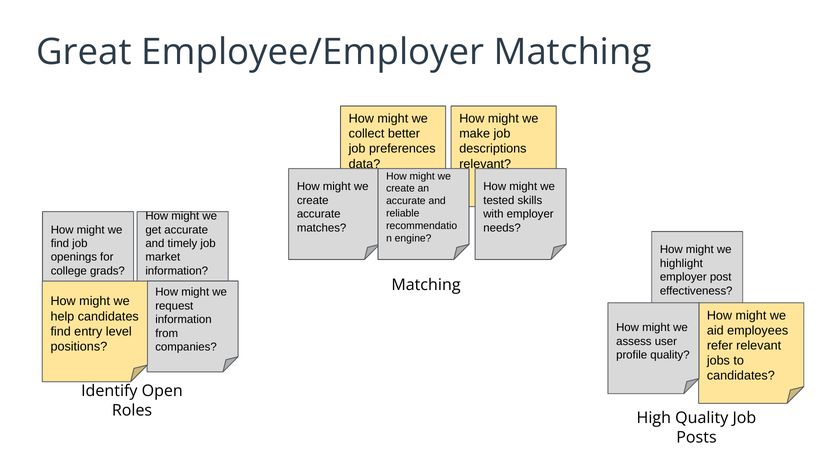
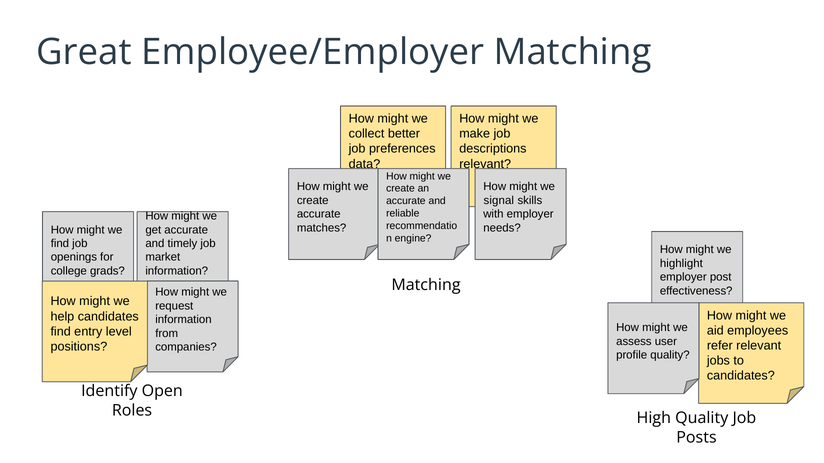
tested: tested -> signal (499, 201)
